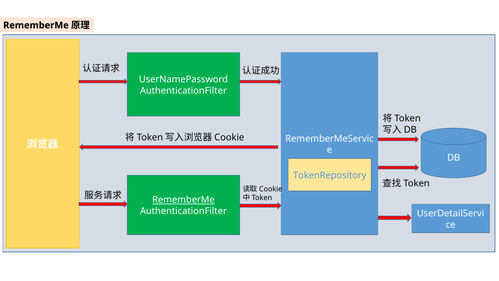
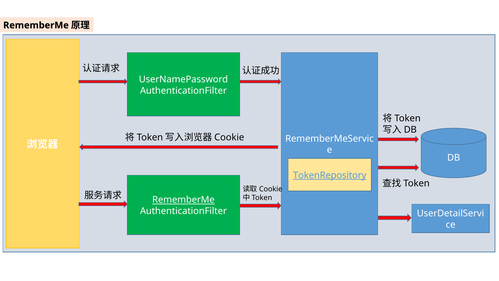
TokenRepository underline: none -> present (330, 175)
